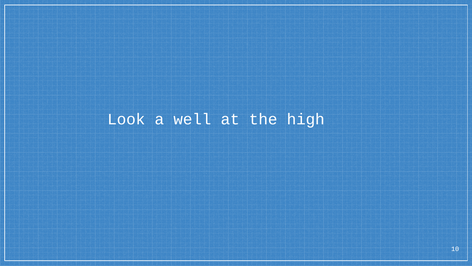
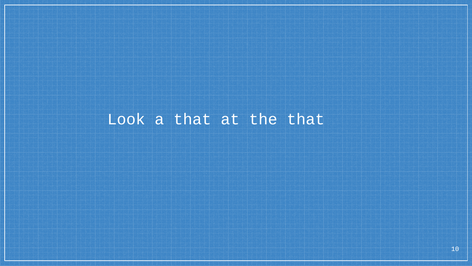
a well: well -> that (192, 119)
the high: high -> that (306, 119)
